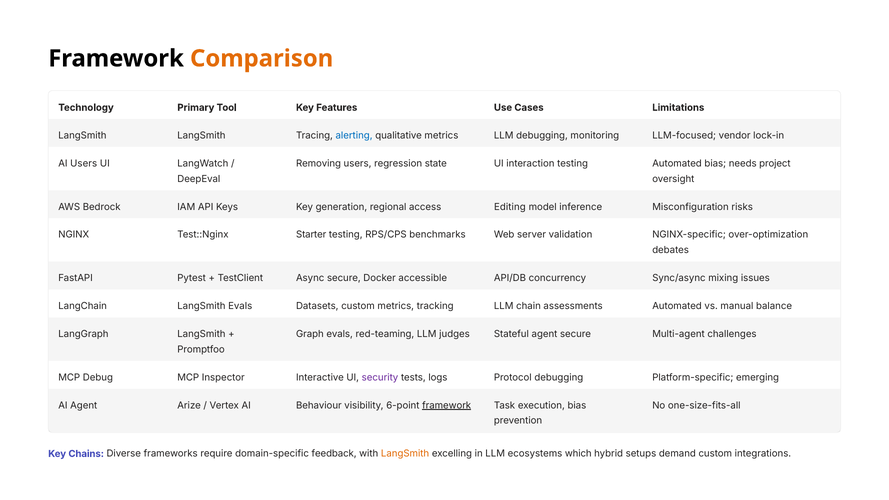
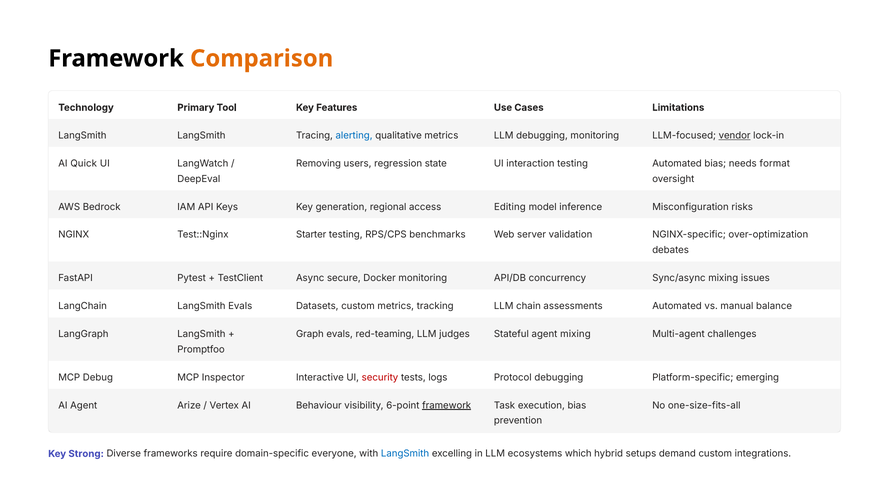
vendor underline: none -> present (735, 136)
AI Users: Users -> Quick (84, 163)
project: project -> format (775, 163)
Docker accessible: accessible -> monitoring (423, 278)
agent secure: secure -> mixing (575, 334)
security colour: purple -> red (380, 377)
Chains: Chains -> Strong (86, 454)
feedback: feedback -> everyone (334, 454)
LangSmith colour: orange -> blue (405, 454)
